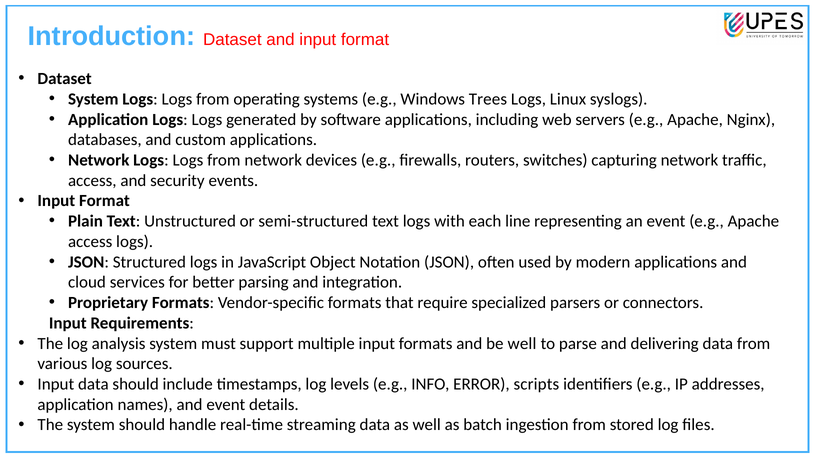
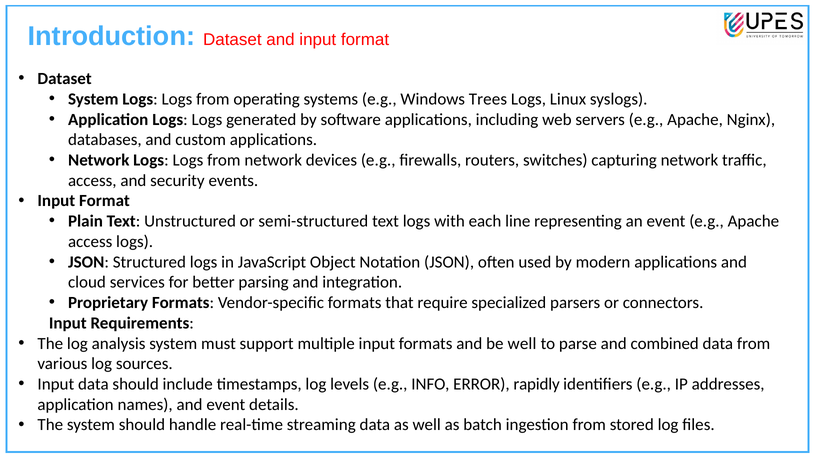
delivering: delivering -> combined (665, 344)
scripts: scripts -> rapidly (537, 385)
